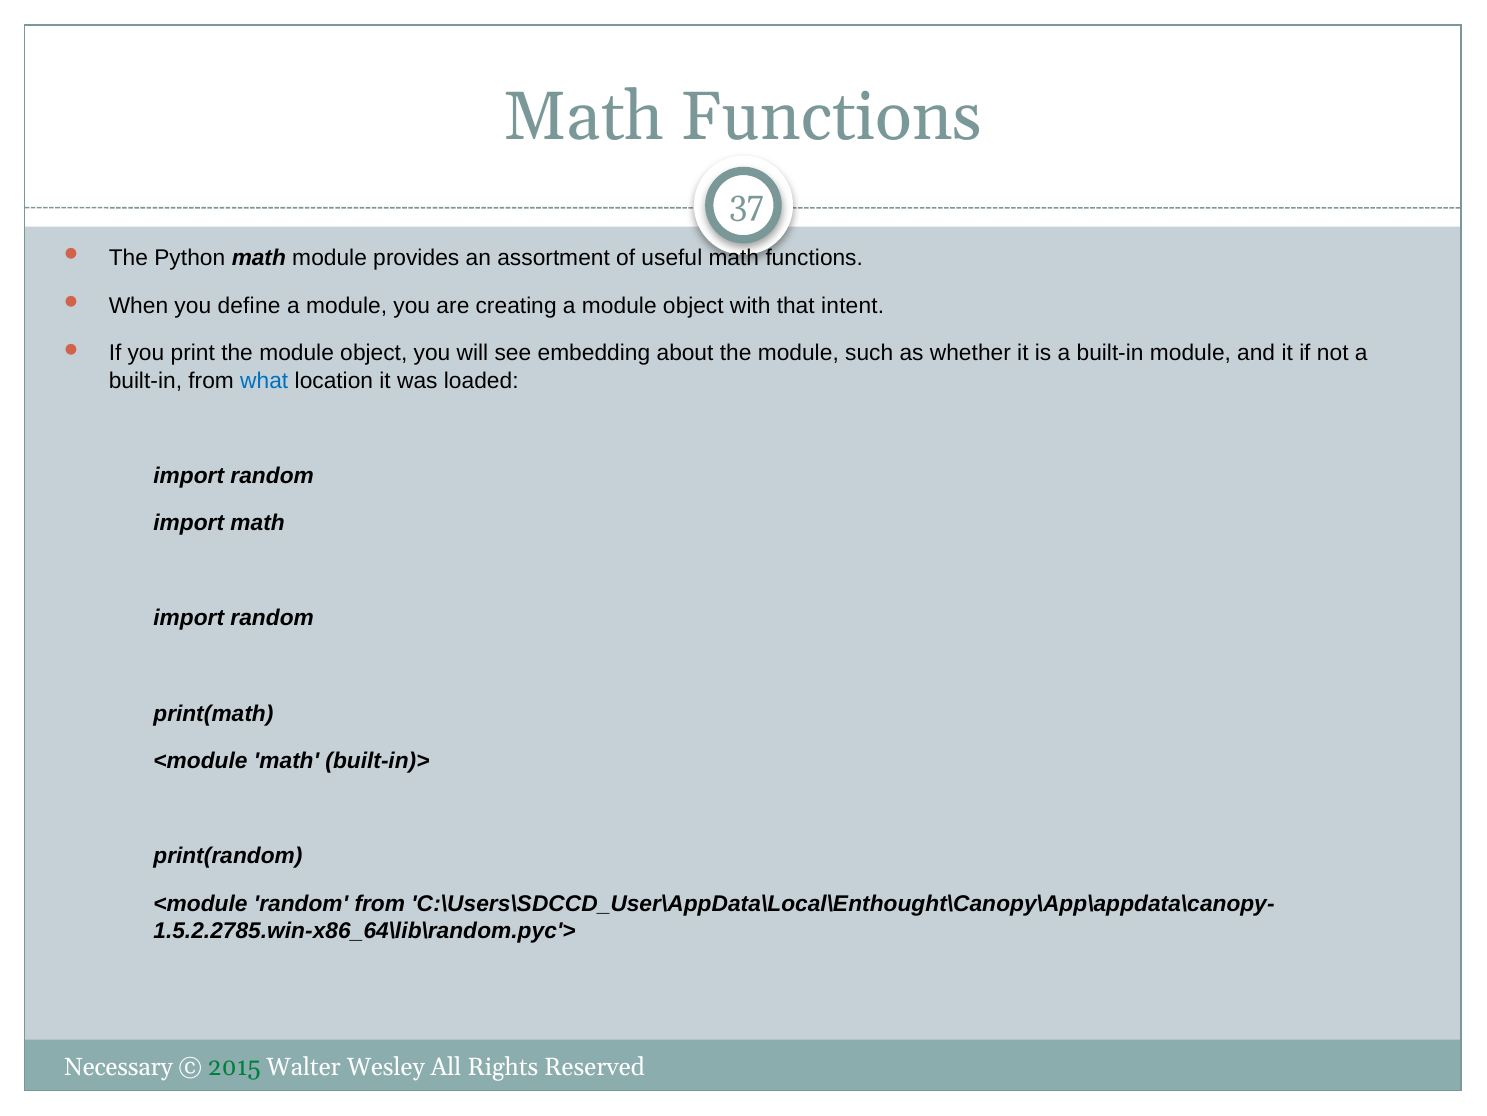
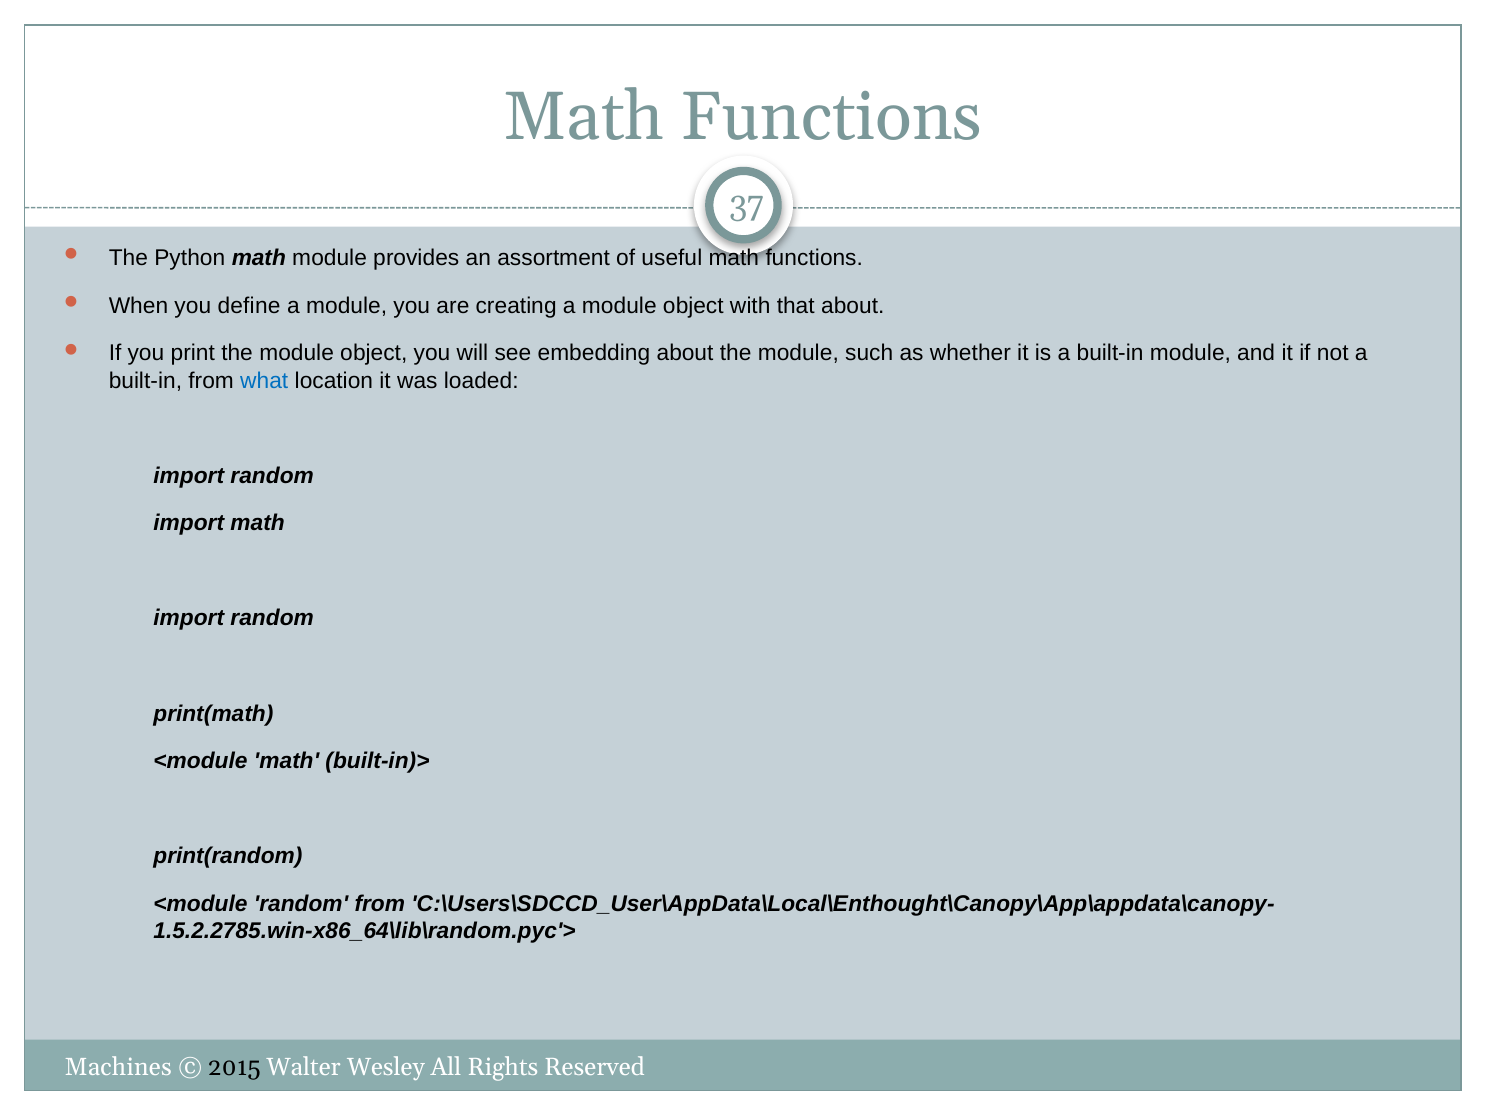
that intent: intent -> about (853, 306)
Necessary: Necessary -> Machines (118, 1066)
2015 colour: green -> black (234, 1066)
